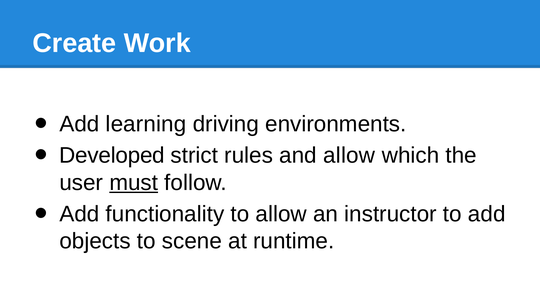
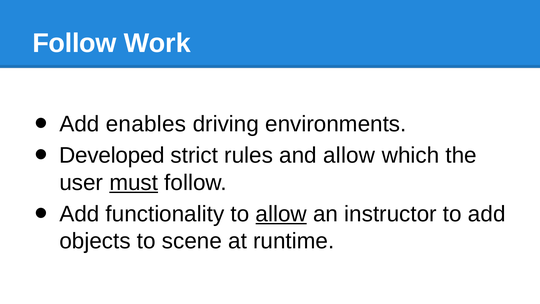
Create: Create -> Follow (74, 43)
learning: learning -> enables (146, 124)
allow underline: none -> present (281, 214)
